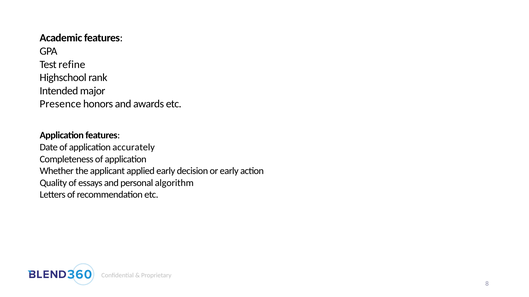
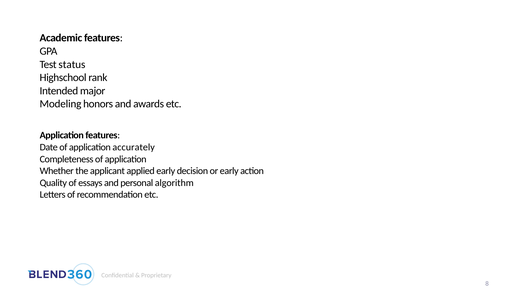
refine: refine -> status (72, 65)
Presence: Presence -> Modeling (61, 104)
